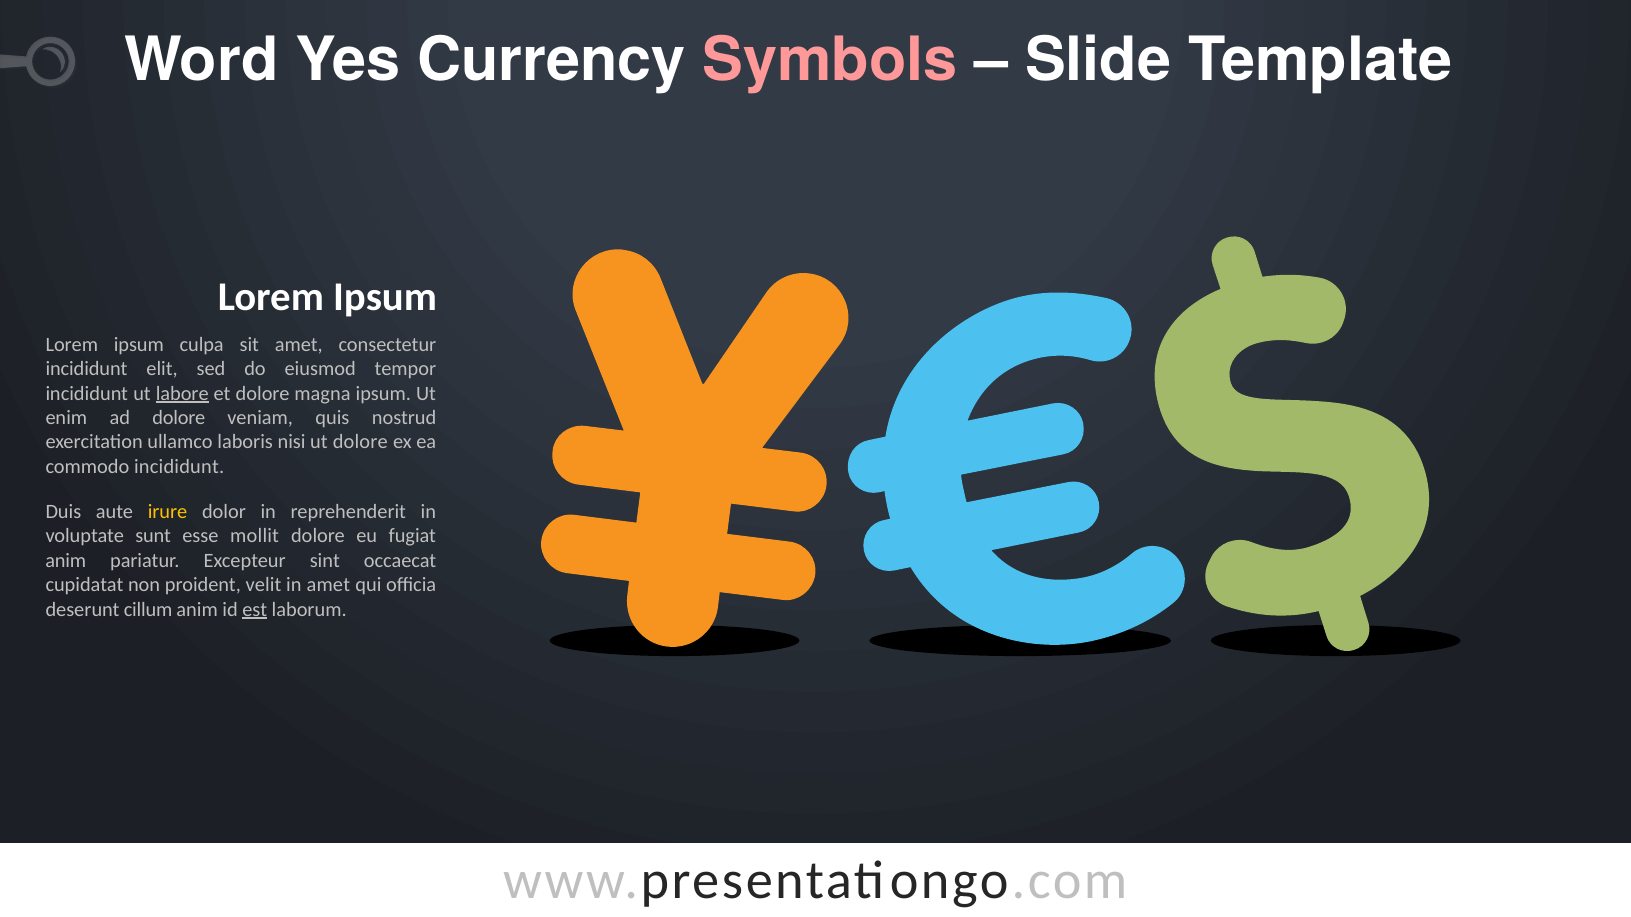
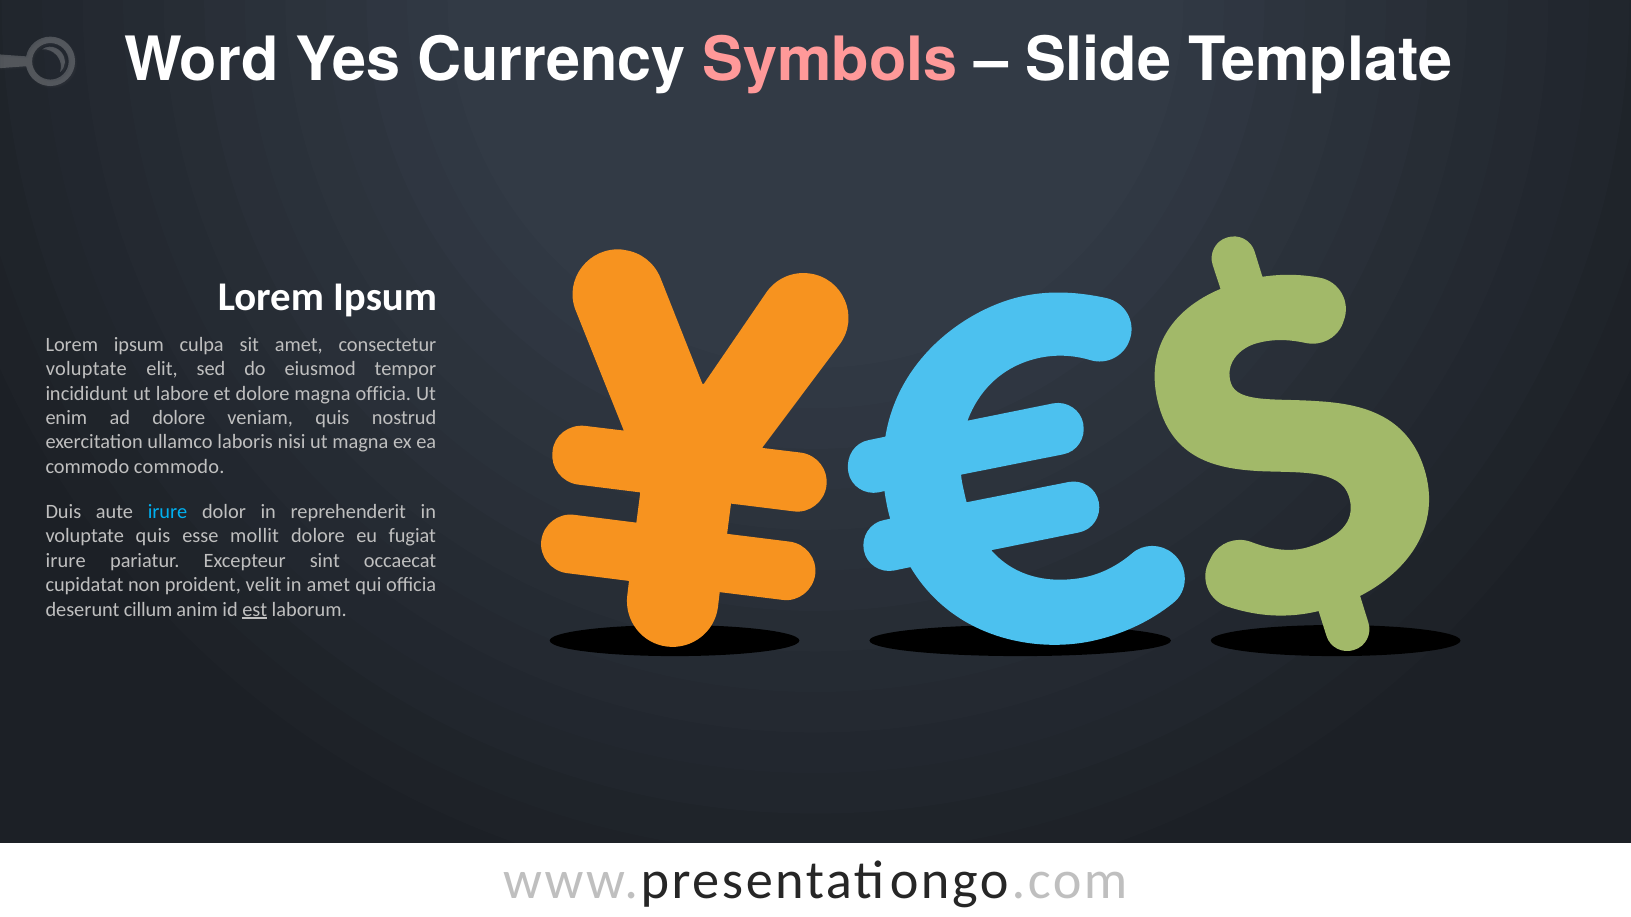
incididunt: incididunt -> voluptate (86, 369)
labore underline: present -> none (182, 393)
magna ipsum: ipsum -> officia (383, 393)
ut dolore: dolore -> magna (360, 442)
commodo incididunt: incididunt -> commodo (179, 467)
irure colour: yellow -> light blue (168, 512)
voluptate sunt: sunt -> quis (153, 536)
anim: anim -> irure (66, 561)
